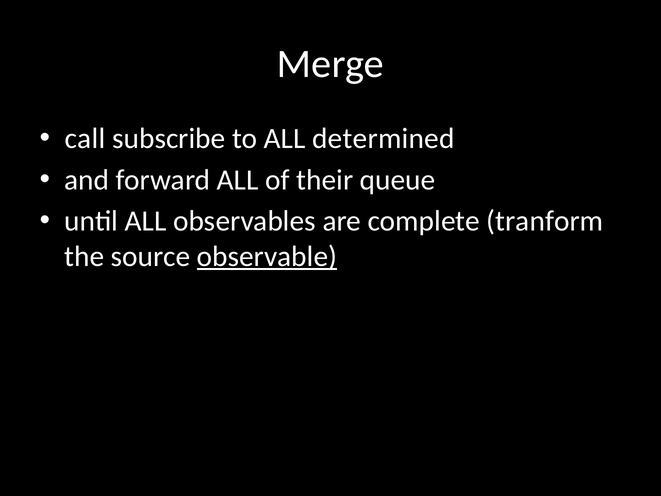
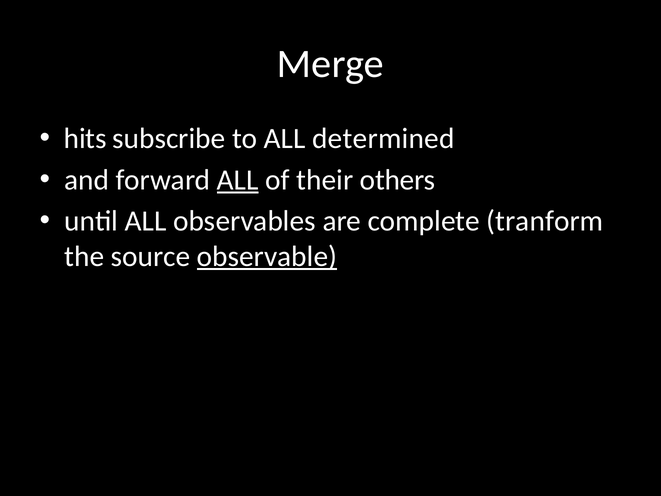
call: call -> hits (85, 139)
ALL underline: none -> present (238, 180)
queue: queue -> others (398, 180)
